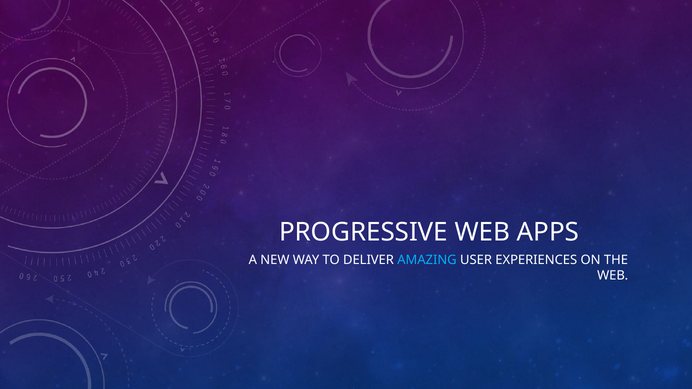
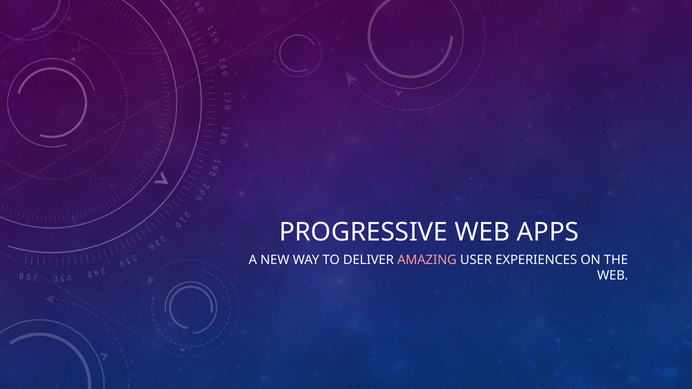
AMAZING colour: light blue -> pink (427, 260)
